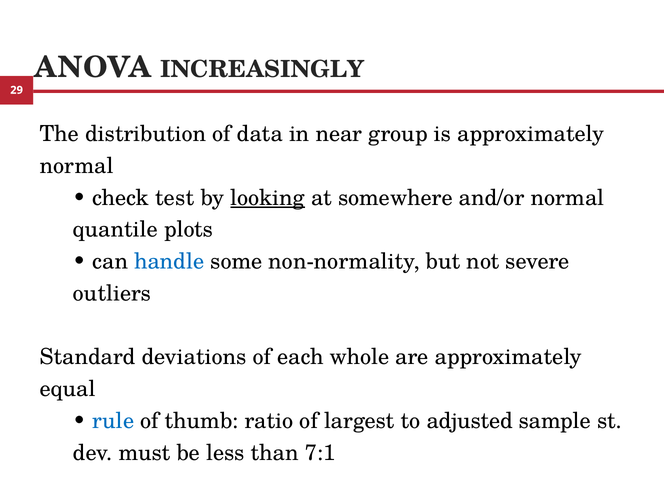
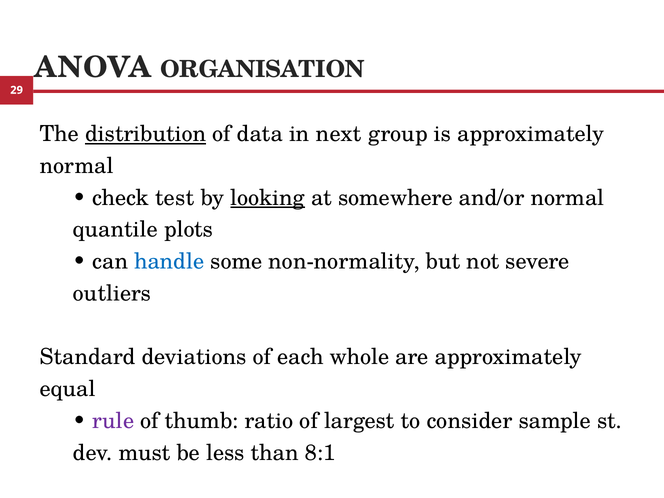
INCREASINGLY: INCREASINGLY -> ORGANISATION (262, 69)
distribution underline: none -> present (146, 134)
near: near -> next (339, 134)
rule colour: blue -> purple (113, 421)
adjusted: adjusted -> consider (469, 421)
7:1: 7:1 -> 8:1 (320, 453)
